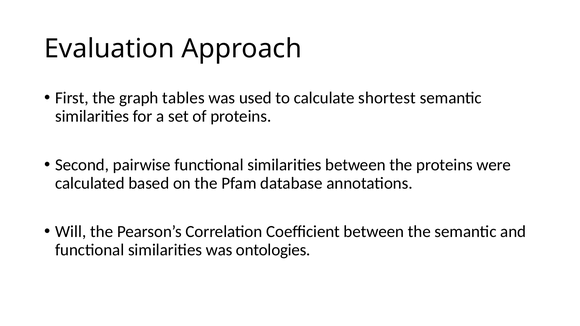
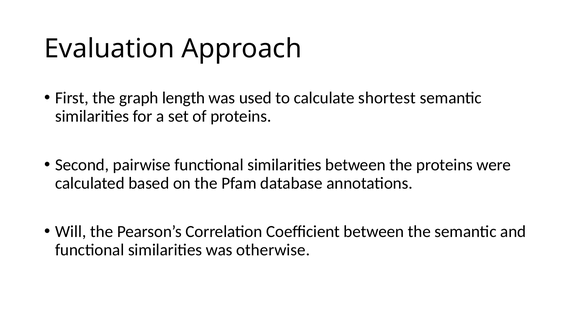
tables: tables -> length (184, 98)
ontologies: ontologies -> otherwise (273, 250)
